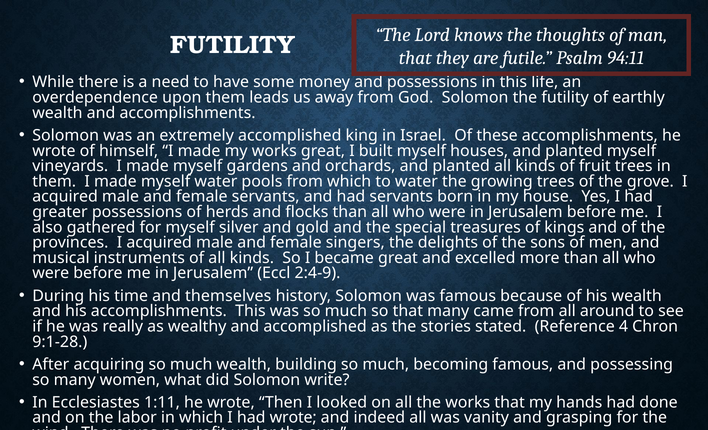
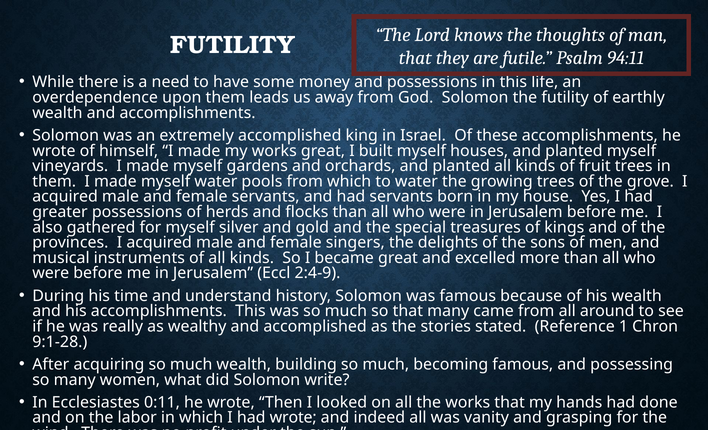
themselves: themselves -> understand (228, 296)
4: 4 -> 1 (624, 327)
1:11: 1:11 -> 0:11 (162, 403)
